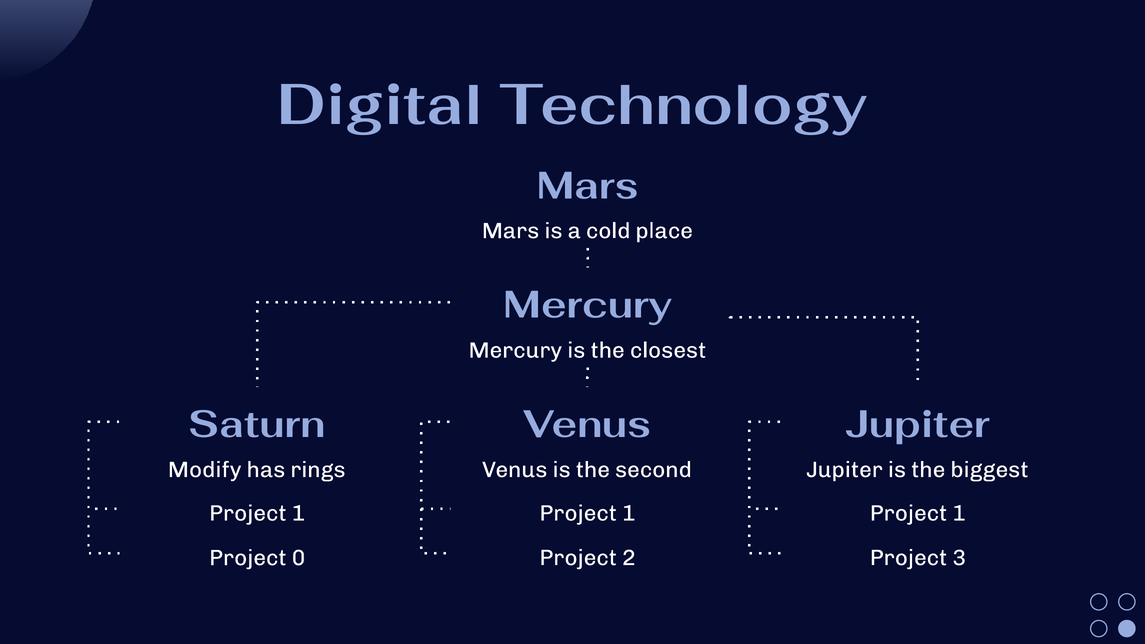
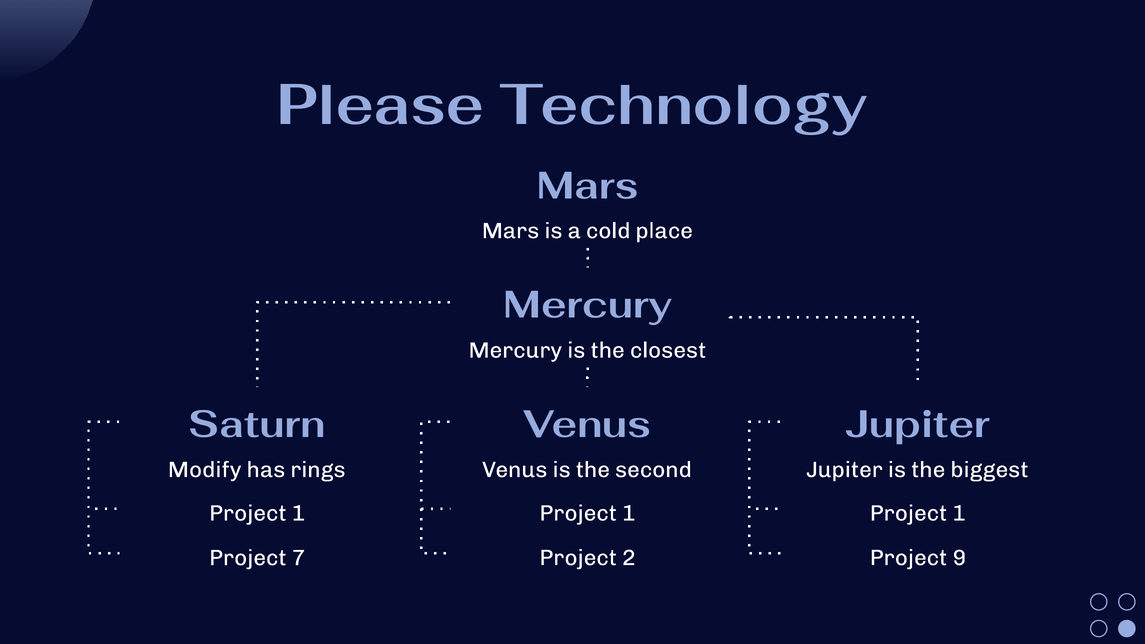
Digital: Digital -> Please (381, 106)
3: 3 -> 9 (959, 558)
0: 0 -> 7 (299, 558)
